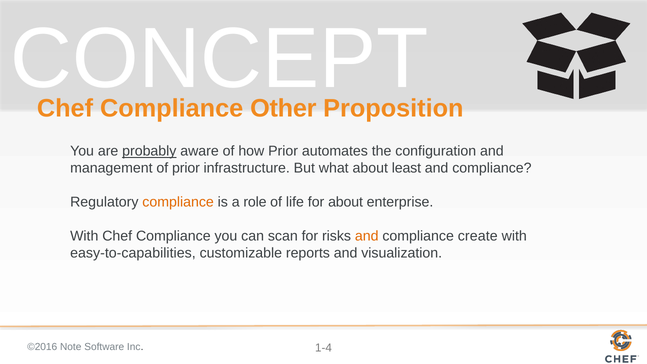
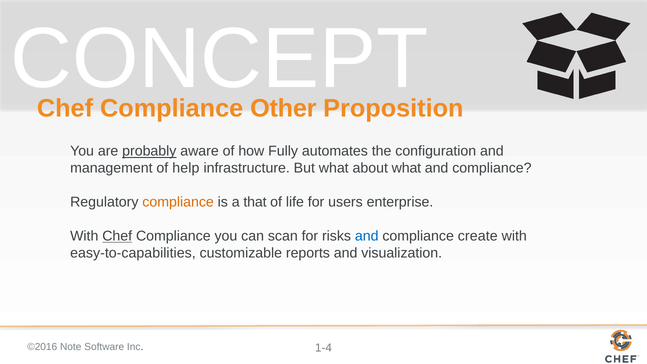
how Prior: Prior -> Fully (283, 151)
of prior: prior -> help (186, 168)
about least: least -> what (406, 168)
role: role -> that (255, 202)
for about: about -> users (345, 202)
Chef underline: none -> present (117, 236)
and colour: orange -> blue (367, 236)
